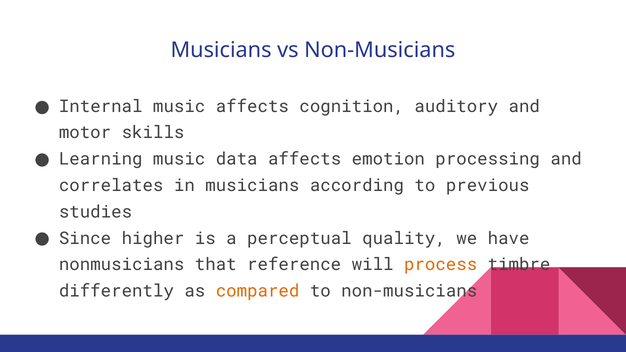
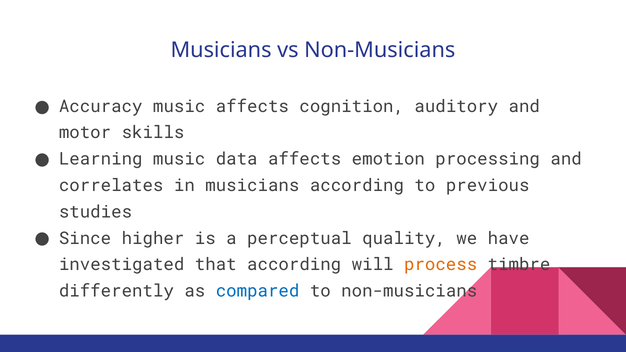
Internal: Internal -> Accuracy (101, 106)
nonmusicians: nonmusicians -> investigated (122, 265)
that reference: reference -> according (294, 265)
compared colour: orange -> blue (258, 291)
